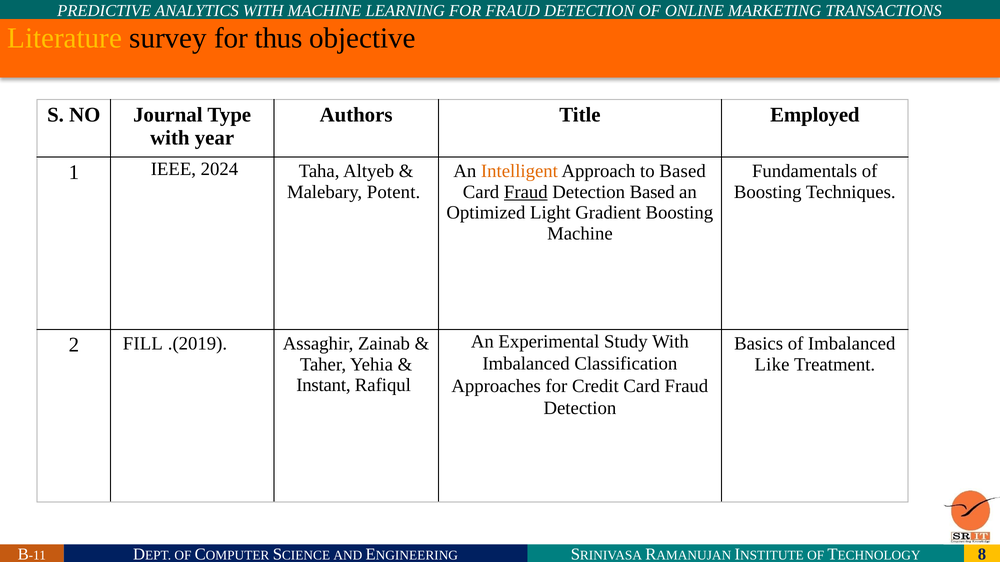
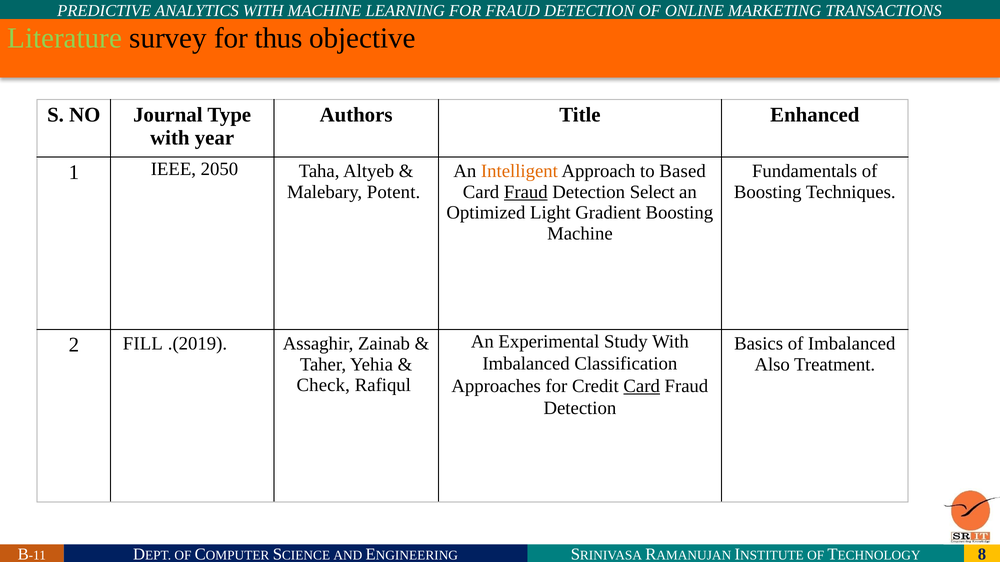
Literature colour: yellow -> light green (65, 38)
Employed: Employed -> Enhanced (815, 115)
2024: 2024 -> 2050 (219, 169)
Detection Based: Based -> Select (652, 192)
Like: Like -> Also (772, 365)
Instant: Instant -> Check (323, 386)
Card underline: none -> present (642, 386)
